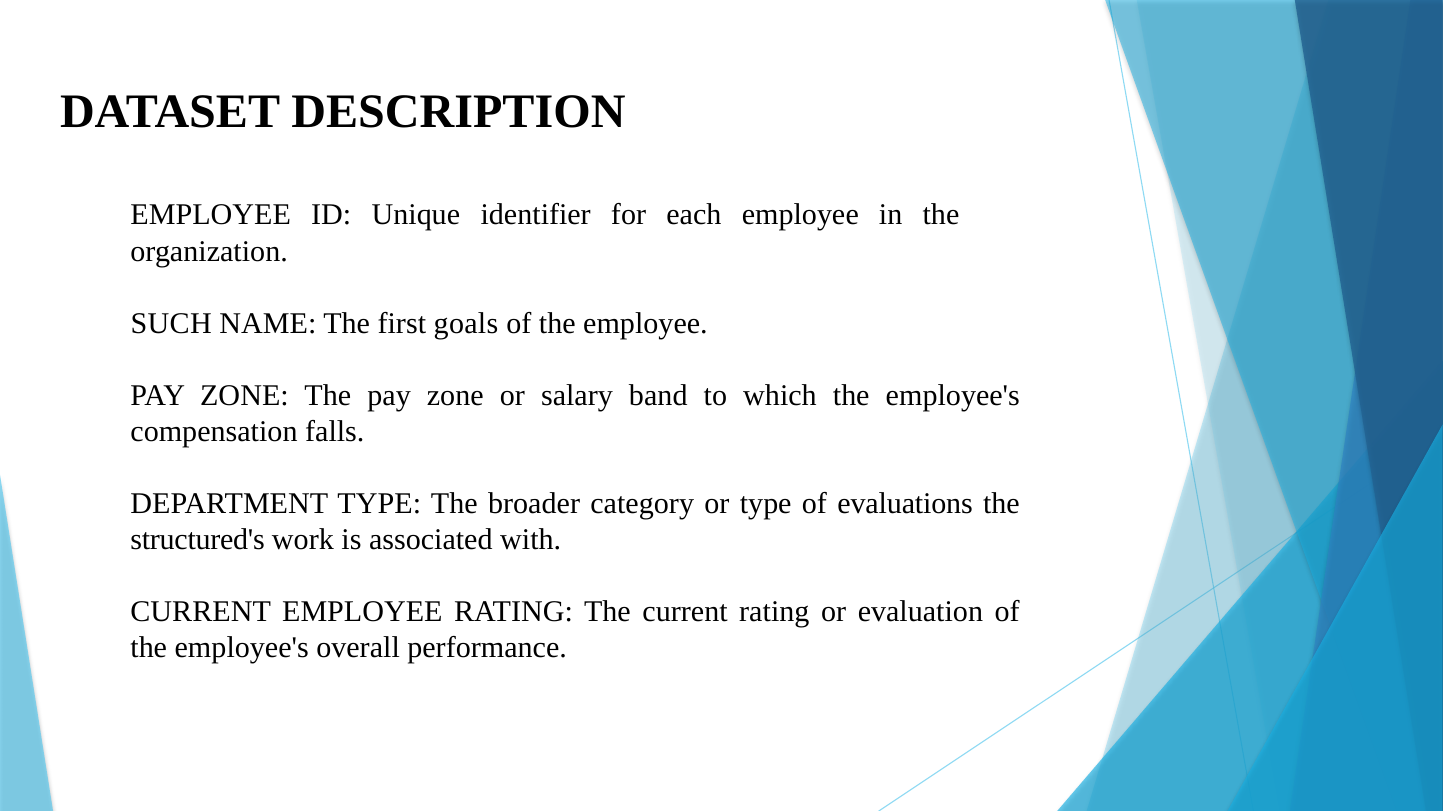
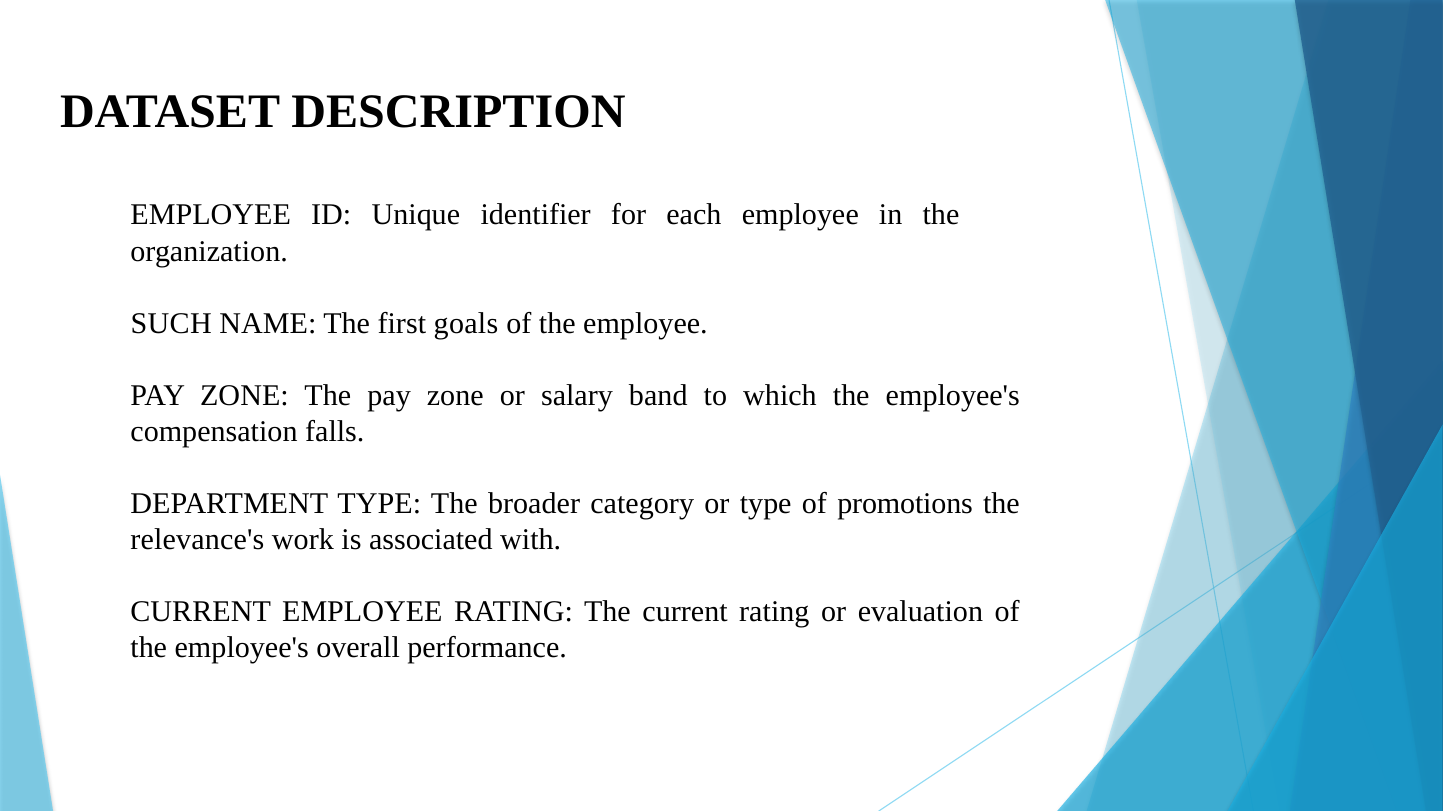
evaluations: evaluations -> promotions (905, 504)
structured's: structured's -> relevance's (197, 540)
